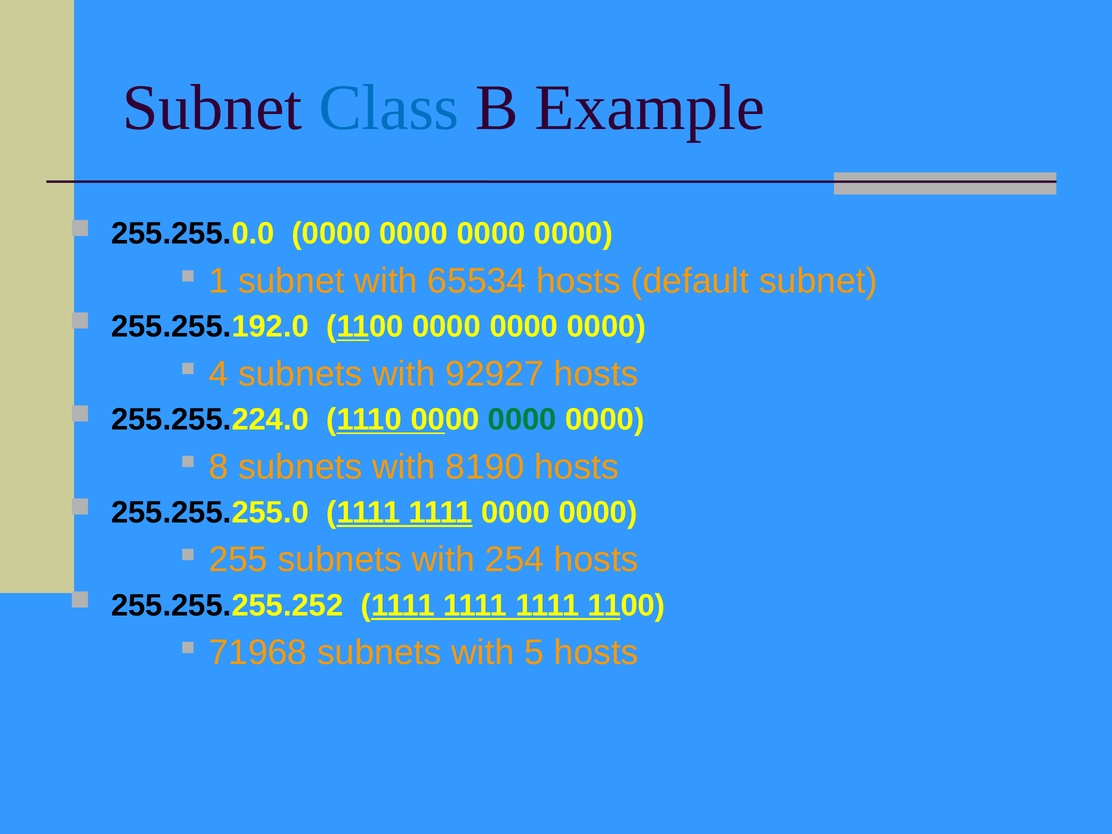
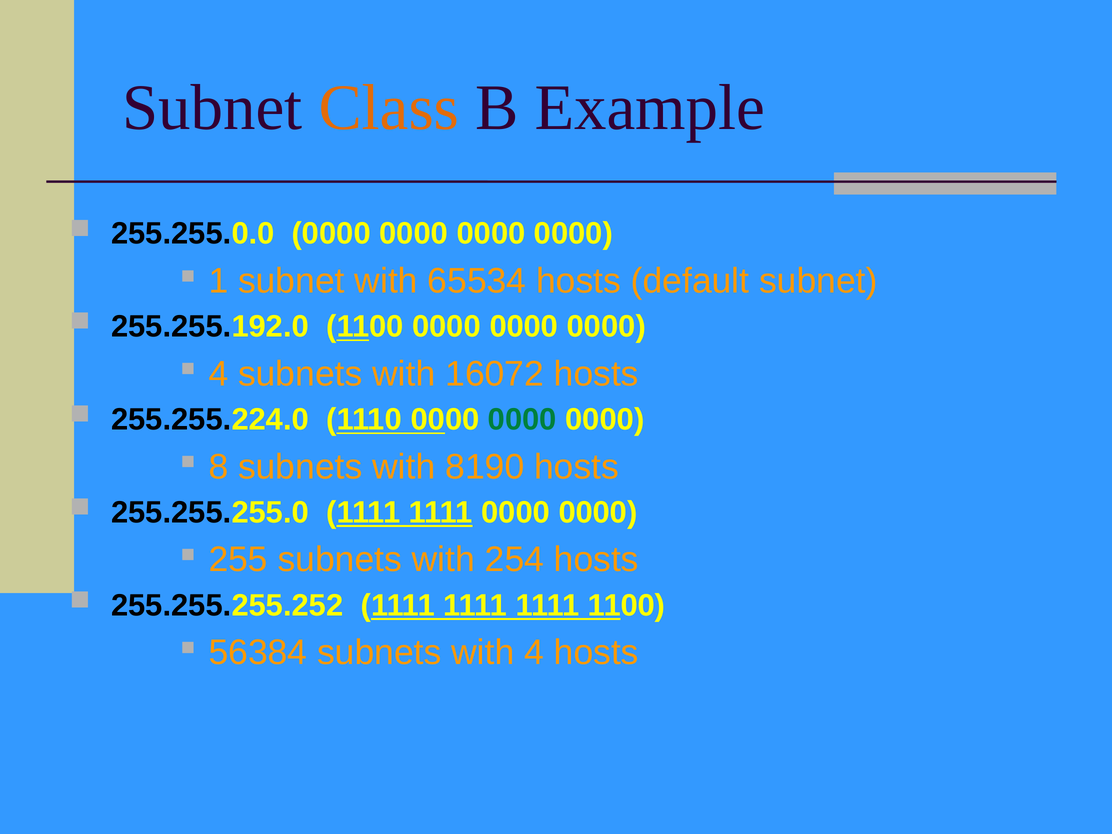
Class colour: blue -> orange (389, 108)
92927: 92927 -> 16072 (495, 374)
71968: 71968 -> 56384 (258, 653)
with 5: 5 -> 4 (534, 653)
